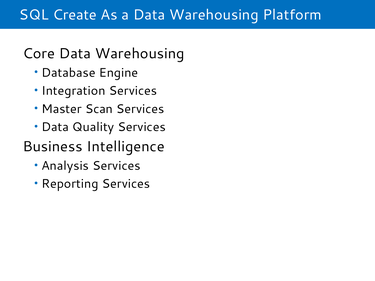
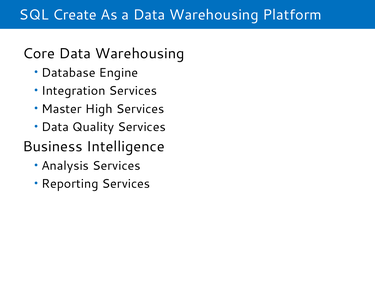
Scan: Scan -> High (99, 109)
